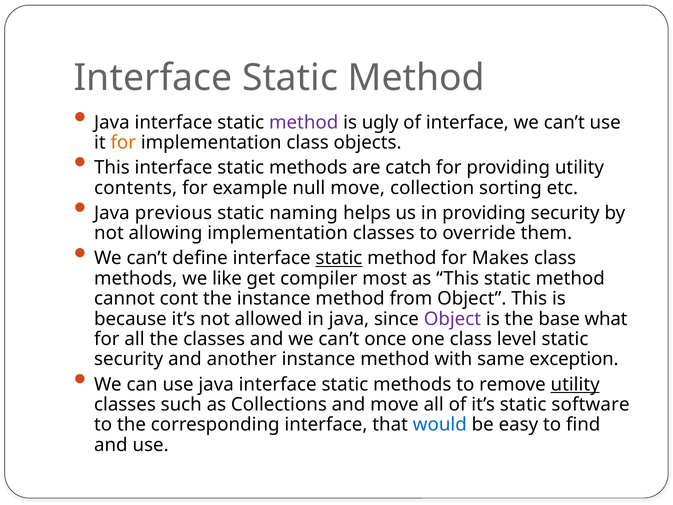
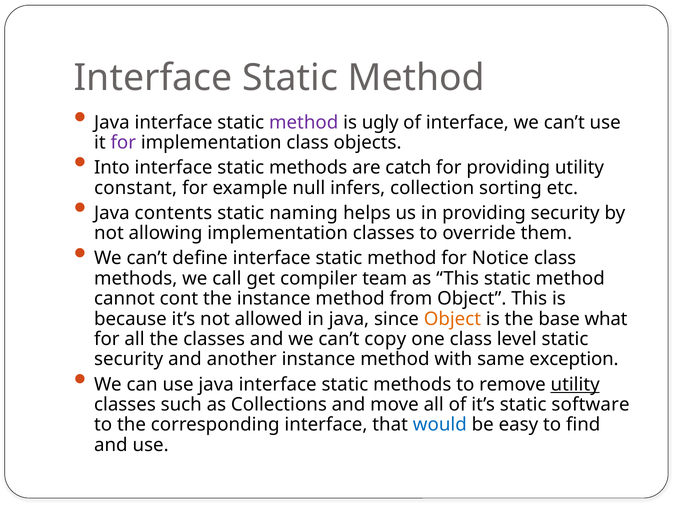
for colour: orange -> purple (123, 143)
This: This -> Into (112, 168)
contents: contents -> constant (136, 188)
null move: move -> infers (358, 188)
previous: previous -> contents (173, 213)
static underline: present -> none (339, 258)
Makes: Makes -> Notice (500, 258)
like: like -> call (227, 278)
most: most -> team (385, 278)
Object colour: purple -> orange (452, 319)
once: once -> copy (385, 339)
